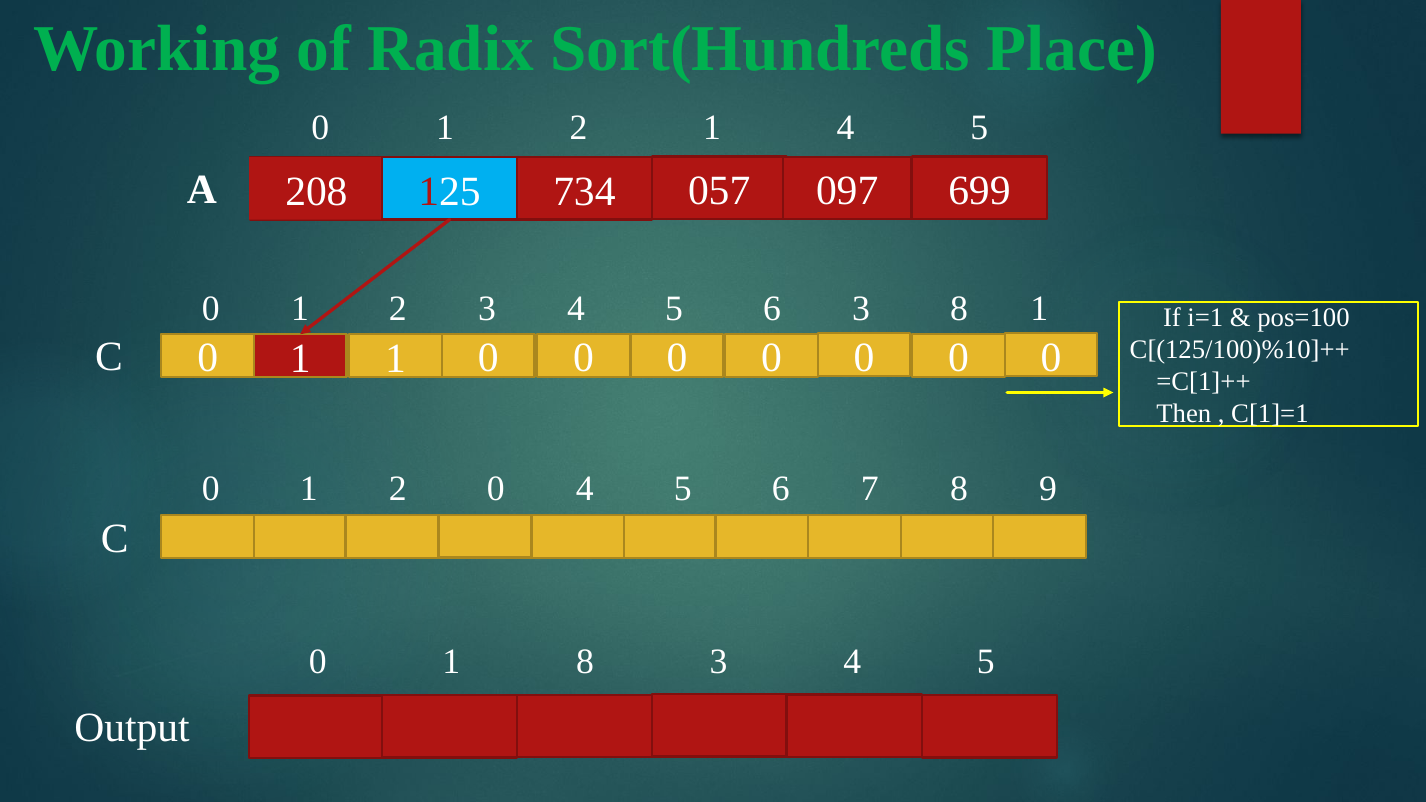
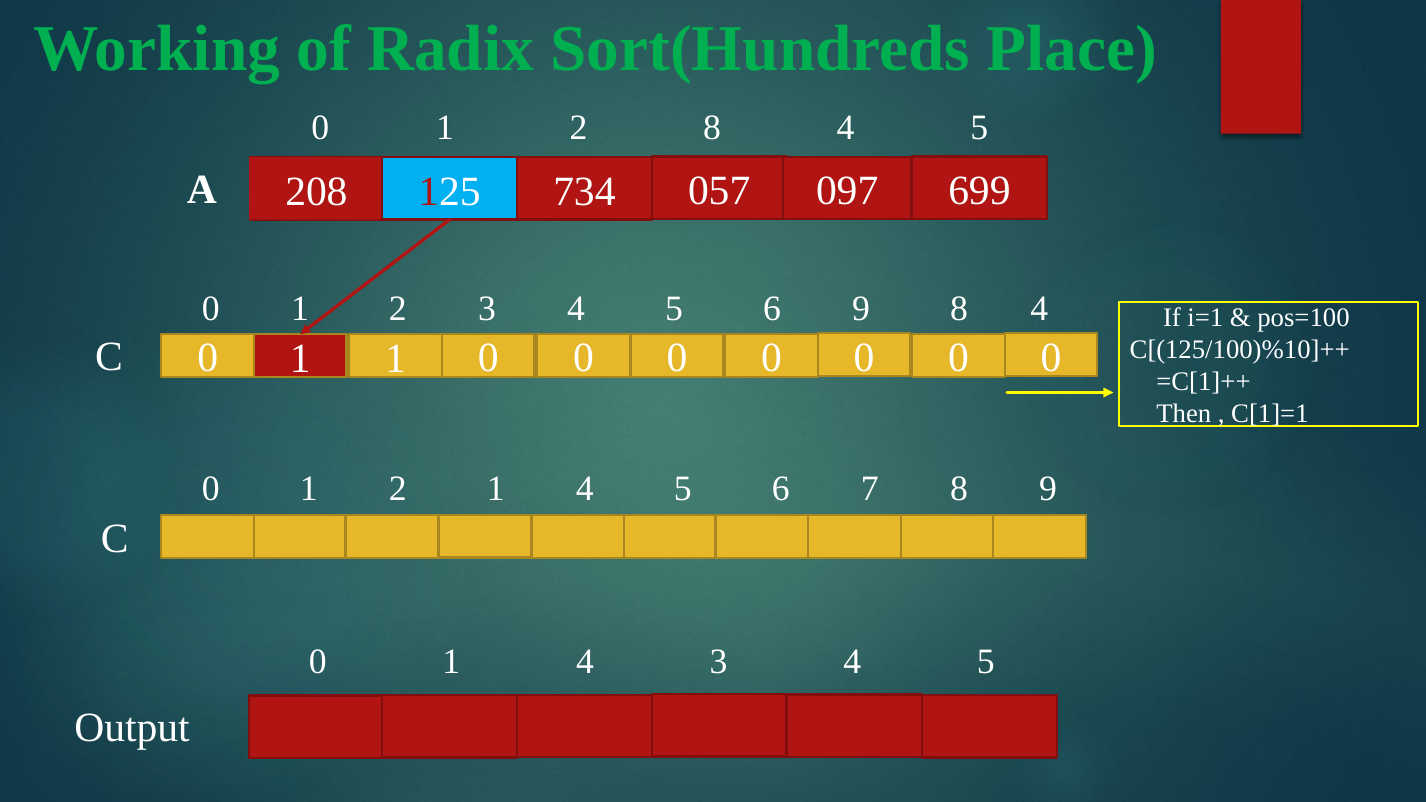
2 1: 1 -> 8 (712, 127)
6 3: 3 -> 9 (861, 309)
1: 1 -> 4 (1039, 309)
2 0: 0 -> 1 (496, 489)
0 1 8: 8 -> 4 (585, 662)
